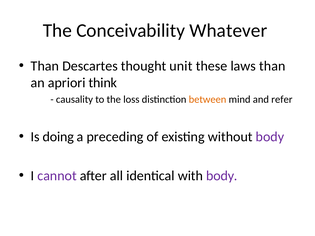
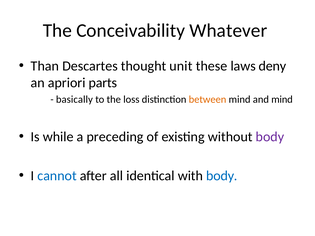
laws than: than -> deny (272, 66)
think: think -> parts (103, 83)
causality: causality -> basically (74, 99)
and refer: refer -> mind (282, 99)
doing: doing -> while (58, 137)
cannot colour: purple -> blue (57, 176)
body colour: purple -> blue (222, 176)
